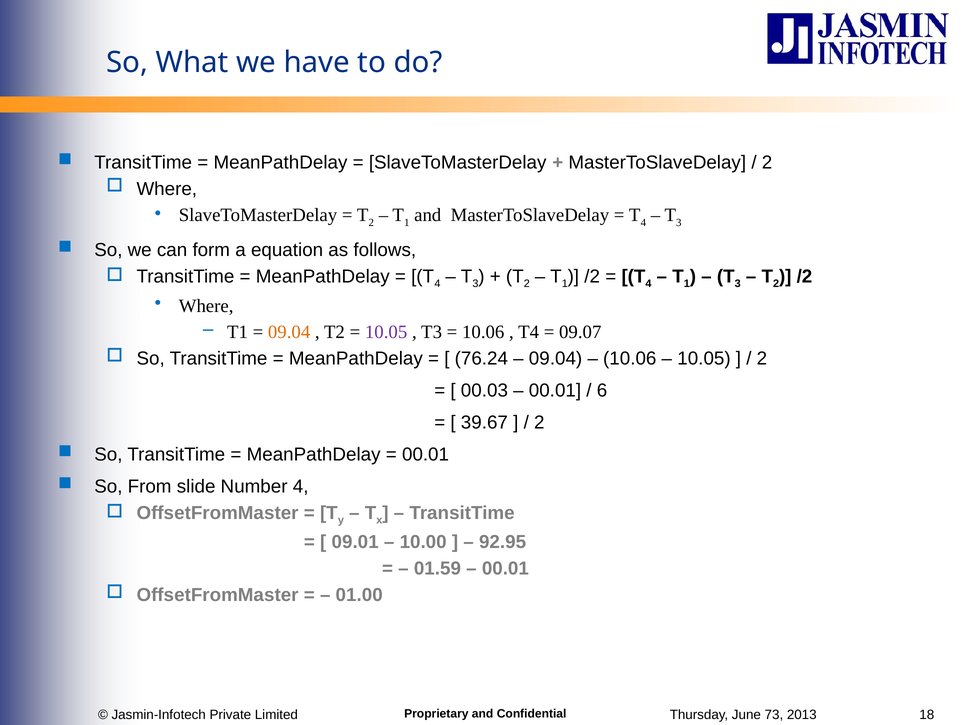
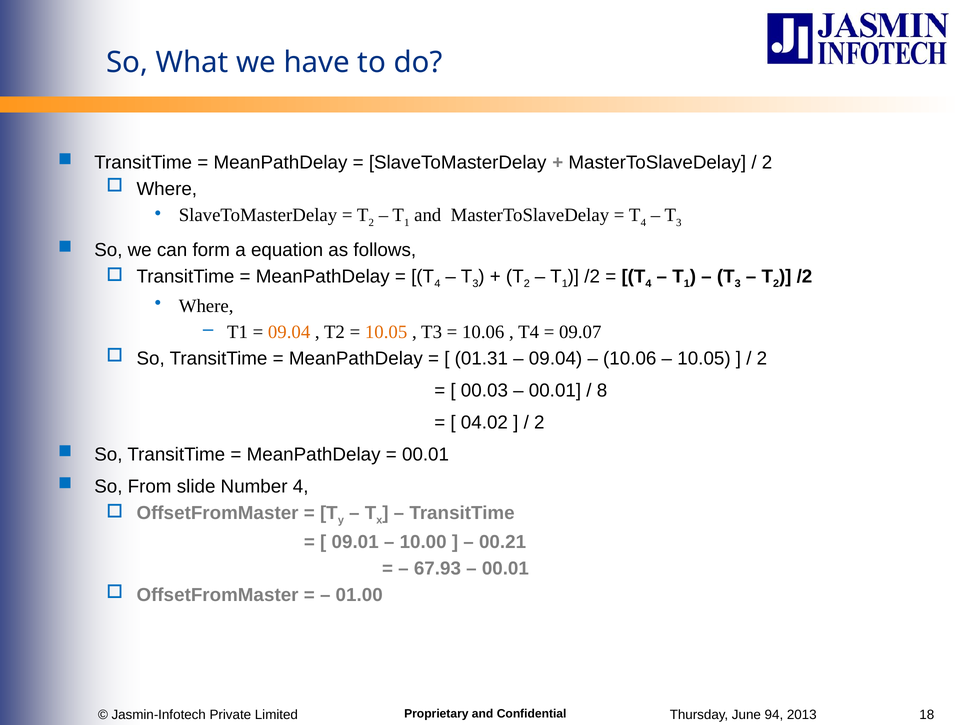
10.05 colour: purple -> orange (386, 332)
76.24: 76.24 -> 01.31 (481, 358)
6: 6 -> 8 (602, 390)
39.67: 39.67 -> 04.02 (484, 422)
92.95: 92.95 -> 00.21 (503, 542)
01.59: 01.59 -> 67.93 (437, 568)
73: 73 -> 94 (774, 714)
